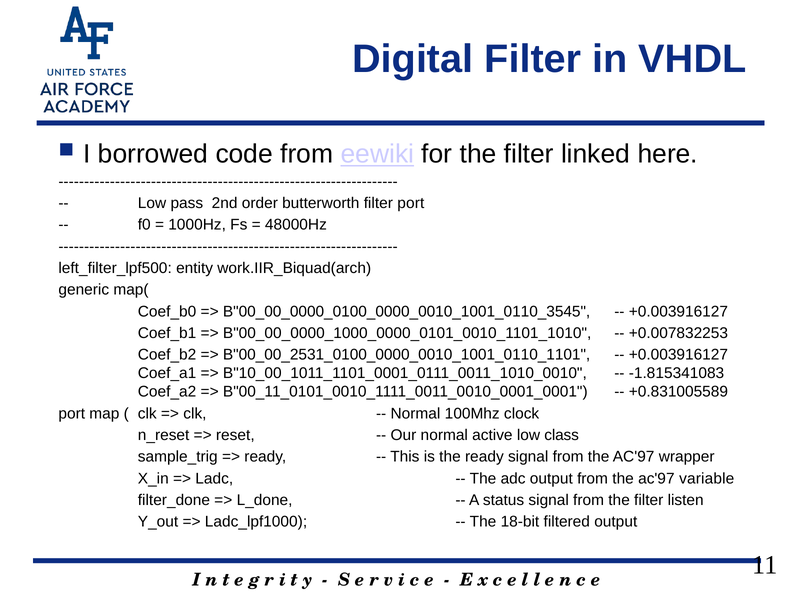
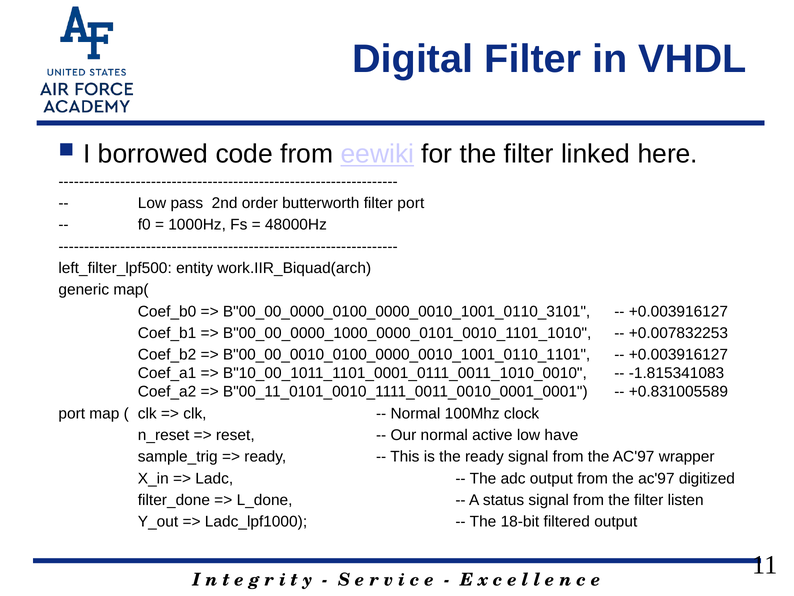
B"00_00_0000_0100_0000_0010_1001_0110_3545: B"00_00_0000_0100_0000_0010_1001_0110_3545 -> B"00_00_0000_0100_0000_0010_1001_0110_3101 (407, 311)
B"00_00_2531_0100_0000_0010_1001_0110_1101: B"00_00_2531_0100_0000_0010_1001_0110_1101 -> B"00_00_0010_0100_0000_0010_1001_0110_1101 (407, 354)
class: class -> have (561, 435)
variable: variable -> digitized (707, 478)
